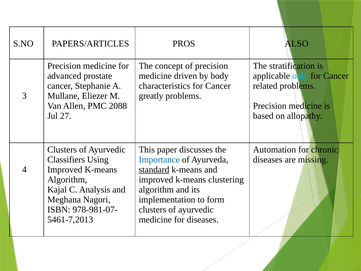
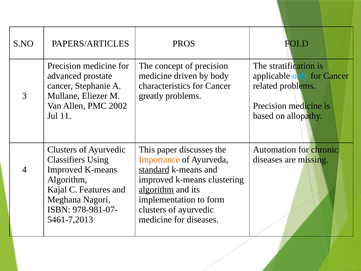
ALSO: ALSO -> FOLD (297, 44)
2088: 2088 -> 2002 (118, 106)
27: 27 -> 11 (66, 116)
Importance colour: blue -> orange (159, 159)
Analysis: Analysis -> Features (95, 189)
algorithm underline: none -> present (156, 189)
